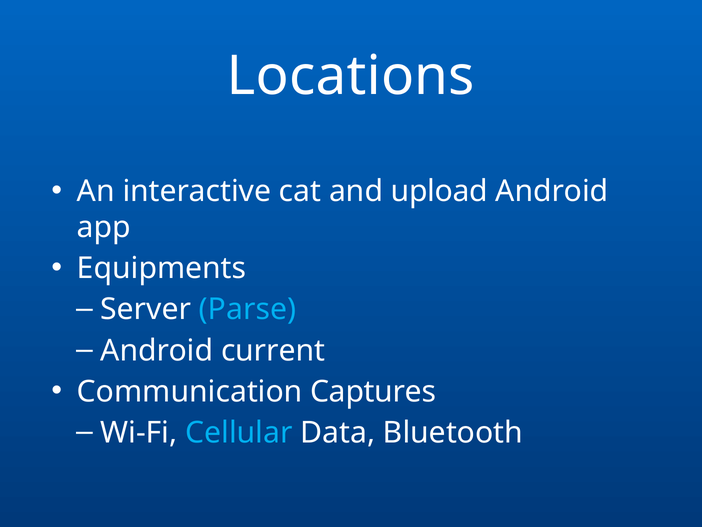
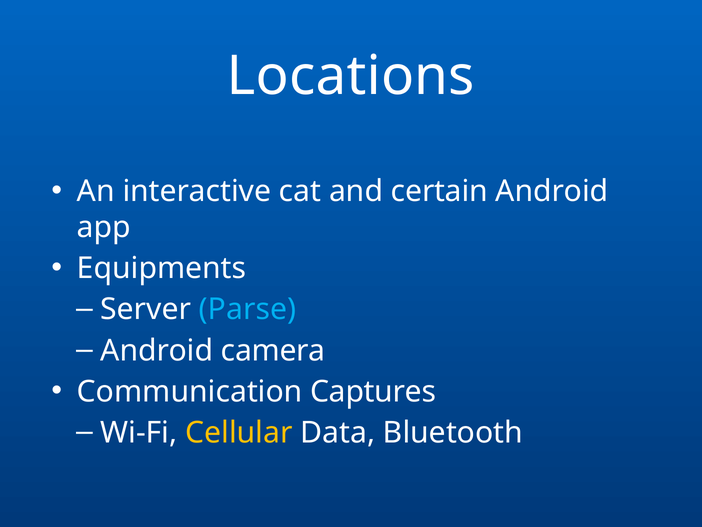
upload: upload -> certain (439, 191)
current: current -> camera (273, 350)
Cellular colour: light blue -> yellow (239, 432)
